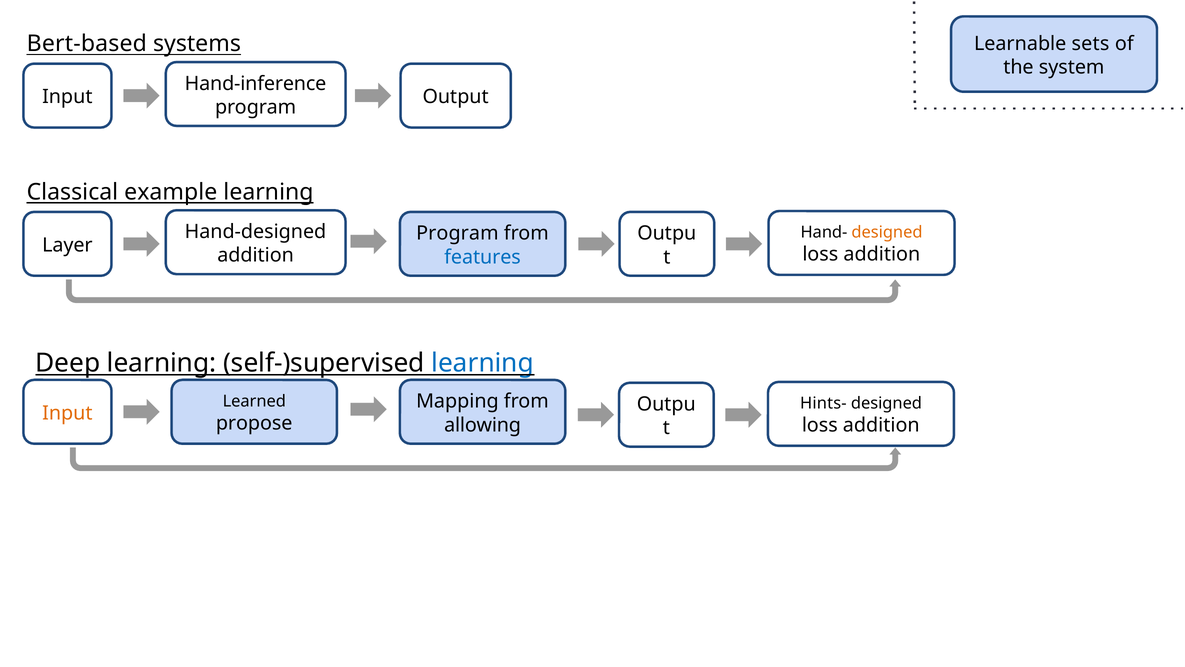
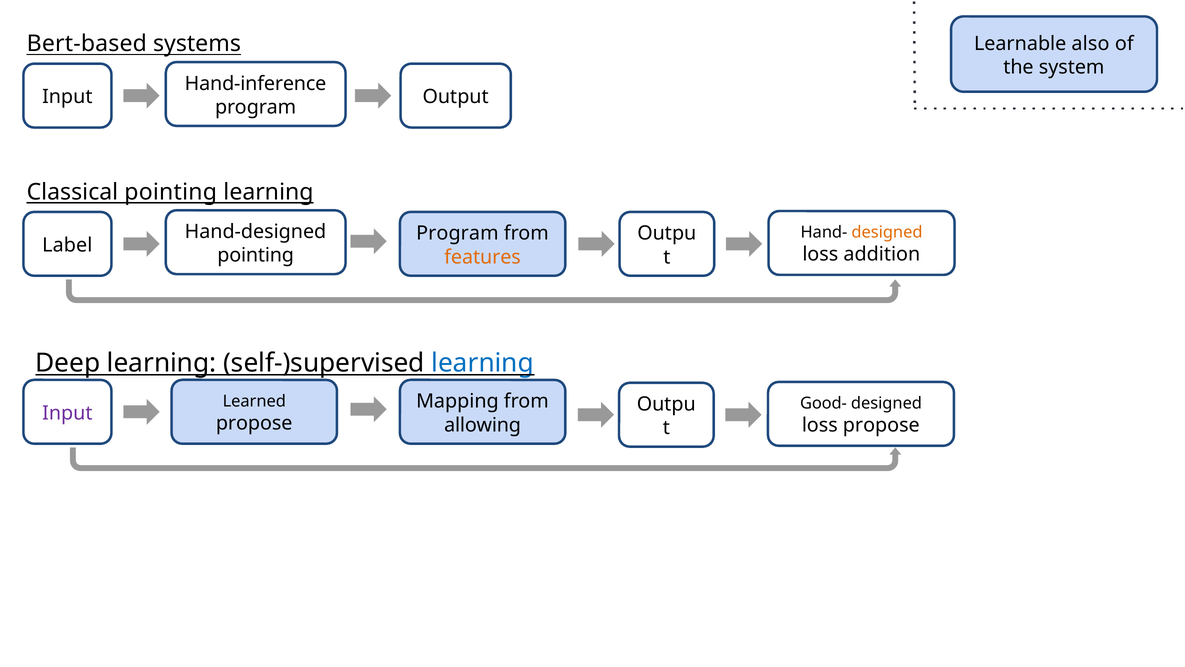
sets: sets -> also (1090, 44)
Classical example: example -> pointing (171, 192)
Layer: Layer -> Label (67, 245)
addition: addition -> pointing (256, 255)
features colour: blue -> orange (483, 257)
Hints-: Hints- -> Good- (823, 403)
Input colour: orange -> purple (67, 413)
addition: addition -> propose (881, 425)
